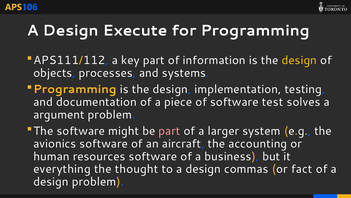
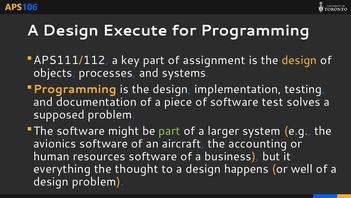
information: information -> assignment (214, 60)
argument: argument -> supposed (59, 114)
part colour: pink -> light green (169, 131)
commas: commas -> happens (246, 169)
fact: fact -> well (302, 169)
